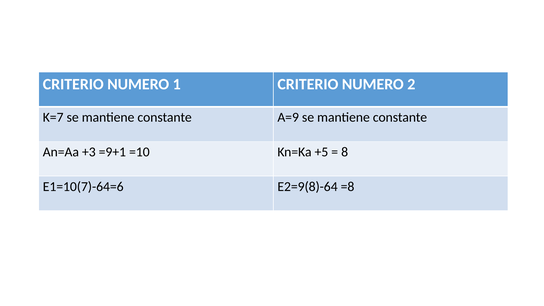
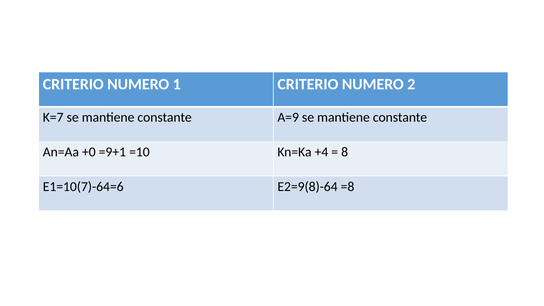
+3: +3 -> +0 (89, 152)
+5: +5 -> +4 (321, 152)
